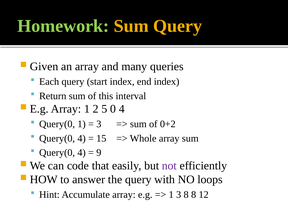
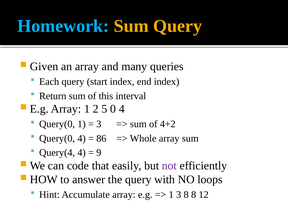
Homework colour: light green -> light blue (63, 26)
0+2: 0+2 -> 4+2 (168, 124)
15: 15 -> 86 (101, 138)
Query(0: Query(0 -> Query(4 (57, 153)
